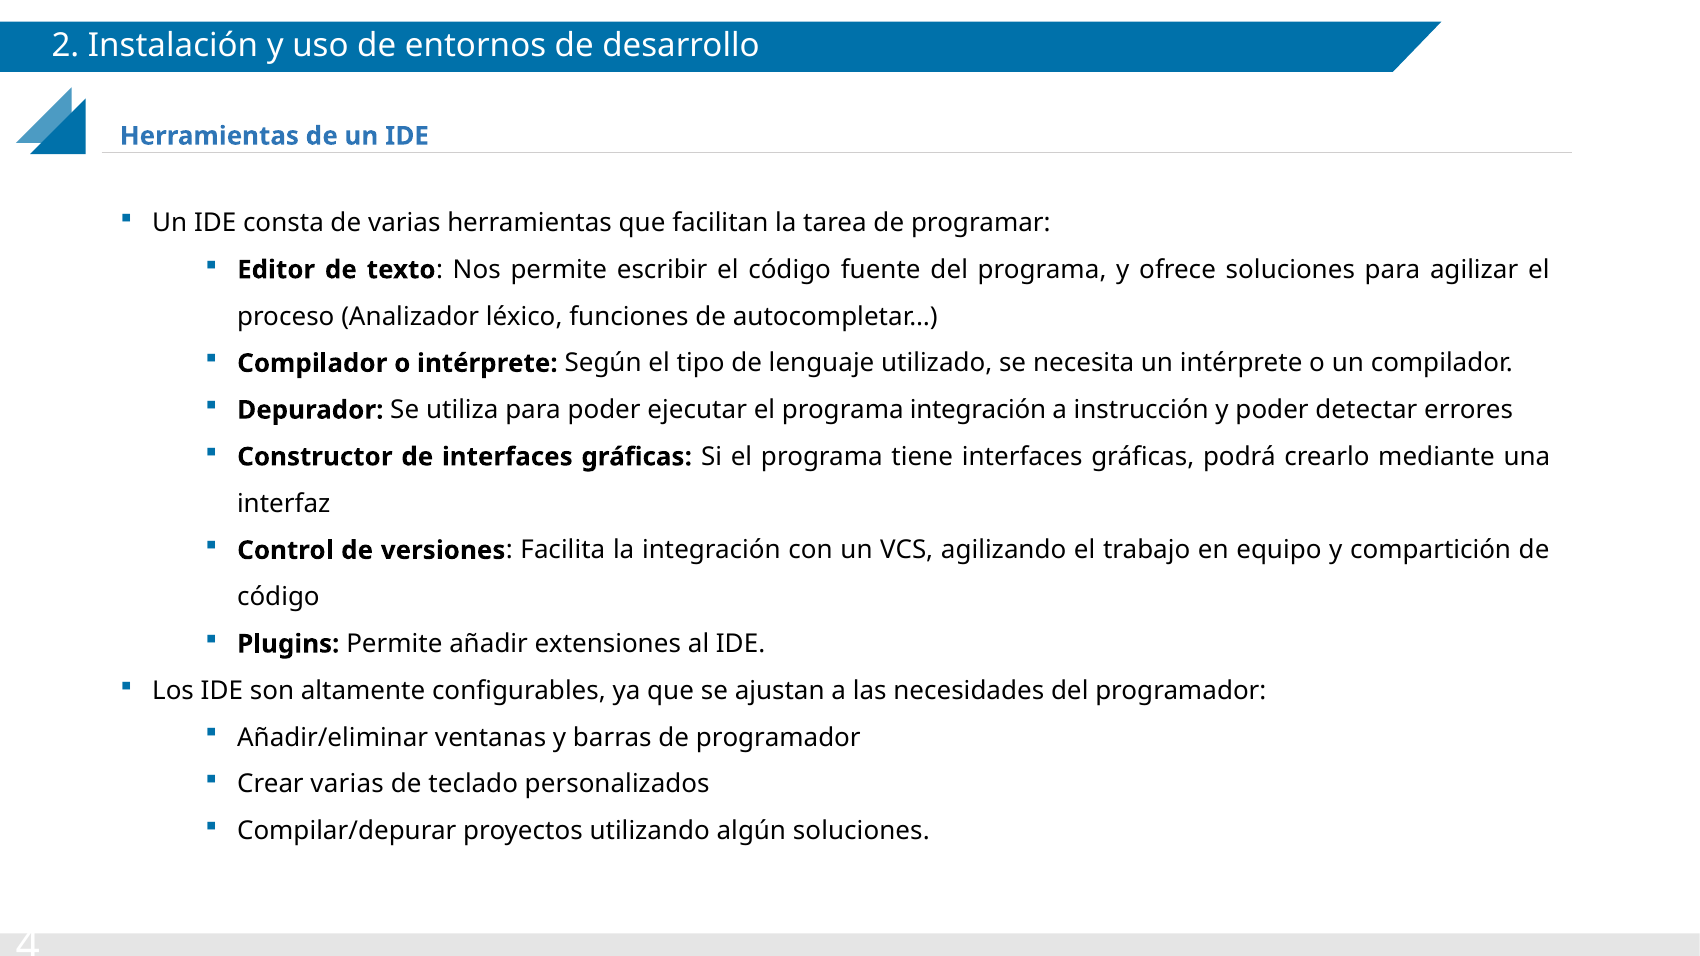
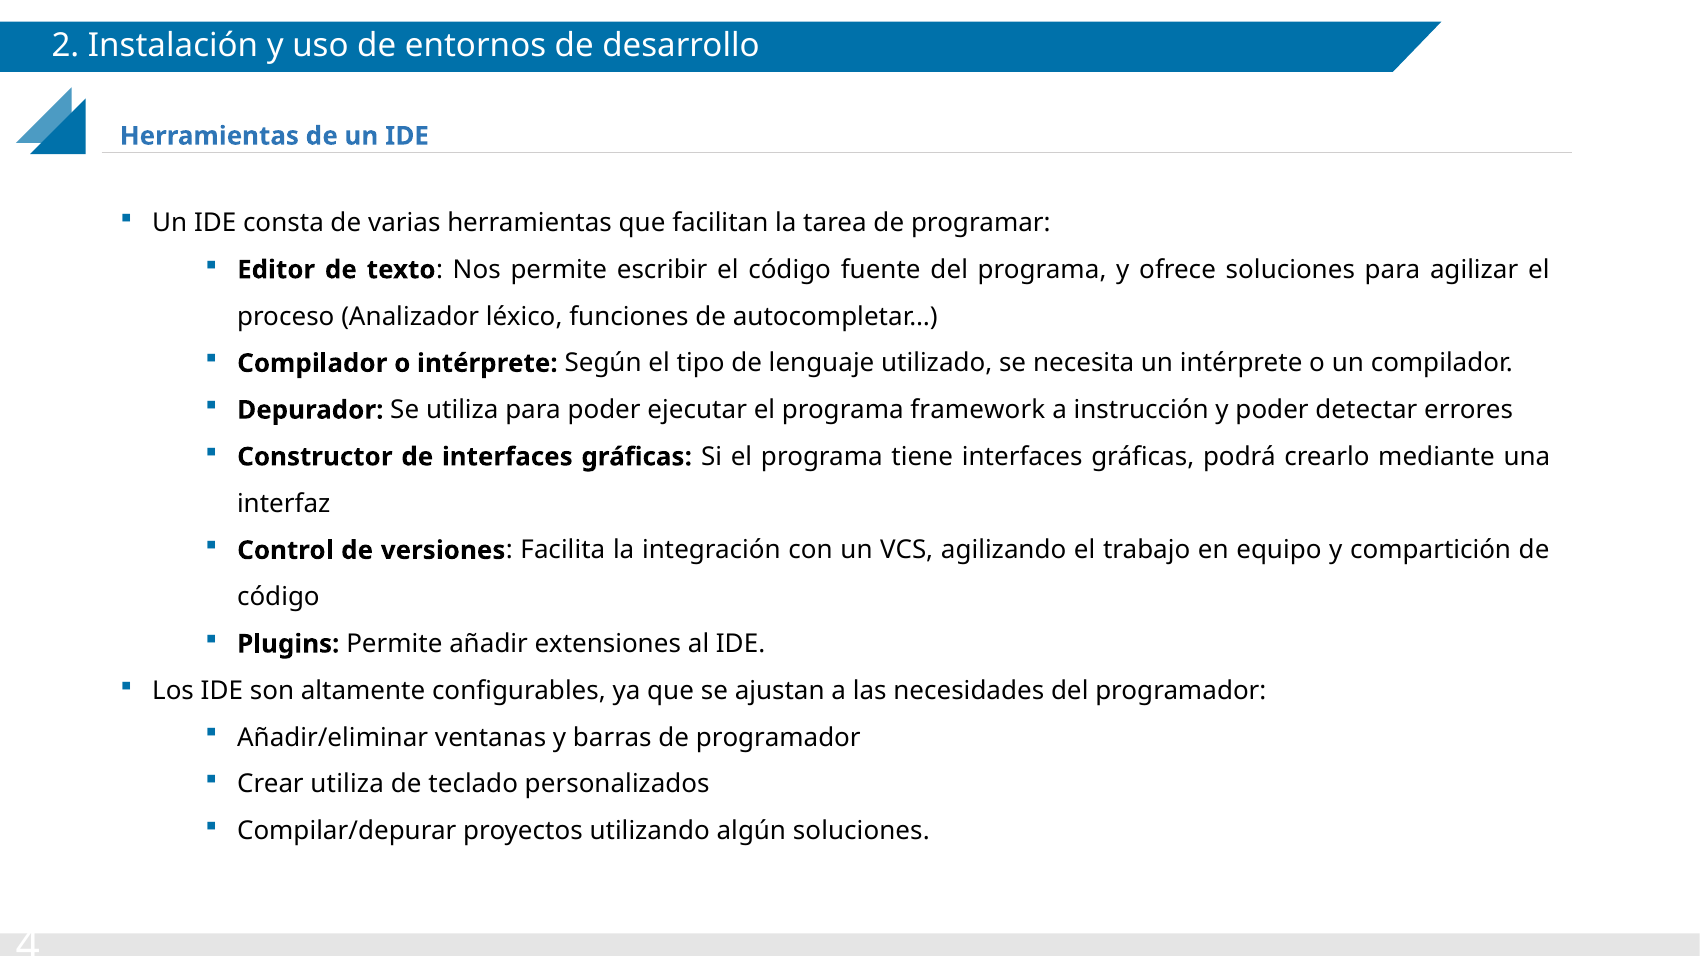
programa integración: integración -> framework (978, 410)
Crear varias: varias -> utiliza (347, 784)
